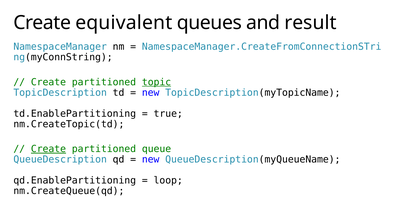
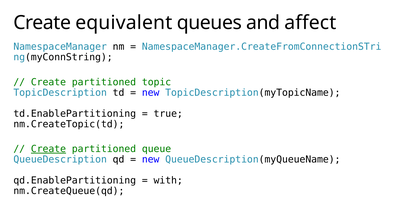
result: result -> affect (310, 23)
topic underline: present -> none (157, 82)
loop: loop -> with (168, 180)
